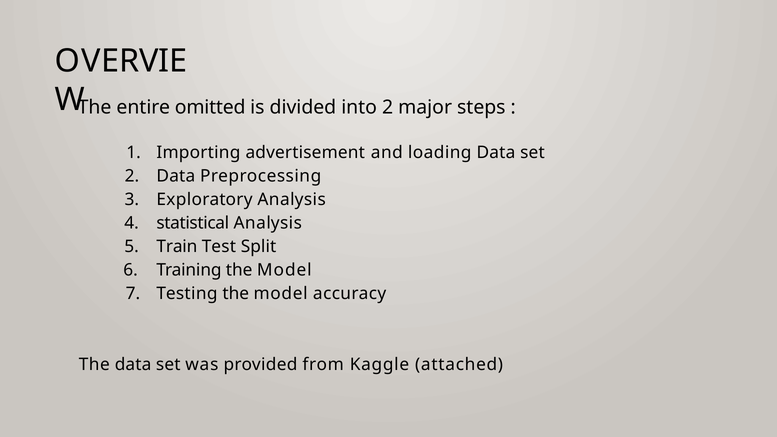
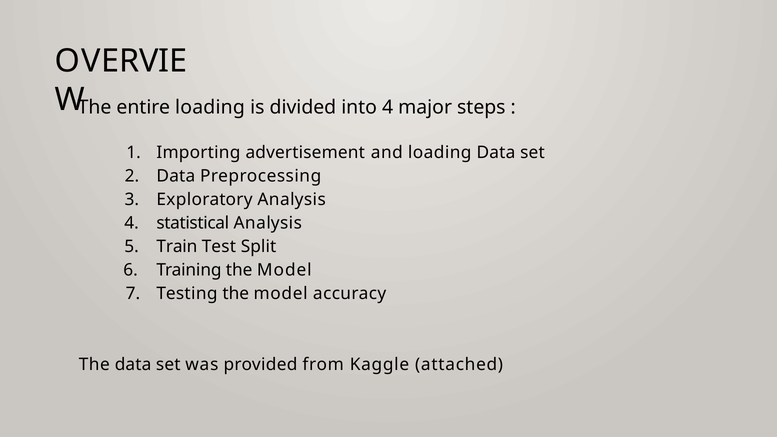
entire omitted: omitted -> loading (210, 107)
into 2: 2 -> 4 (388, 107)
